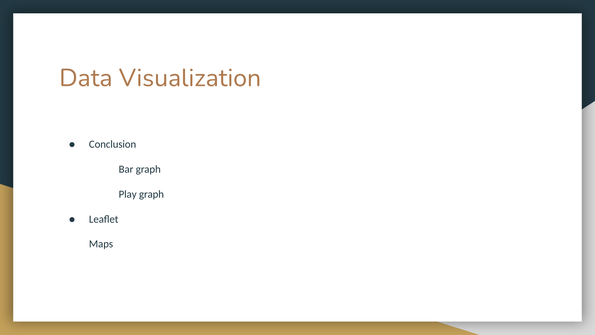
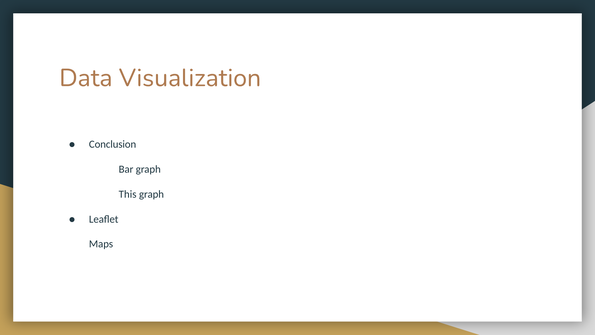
Play: Play -> This (128, 194)
